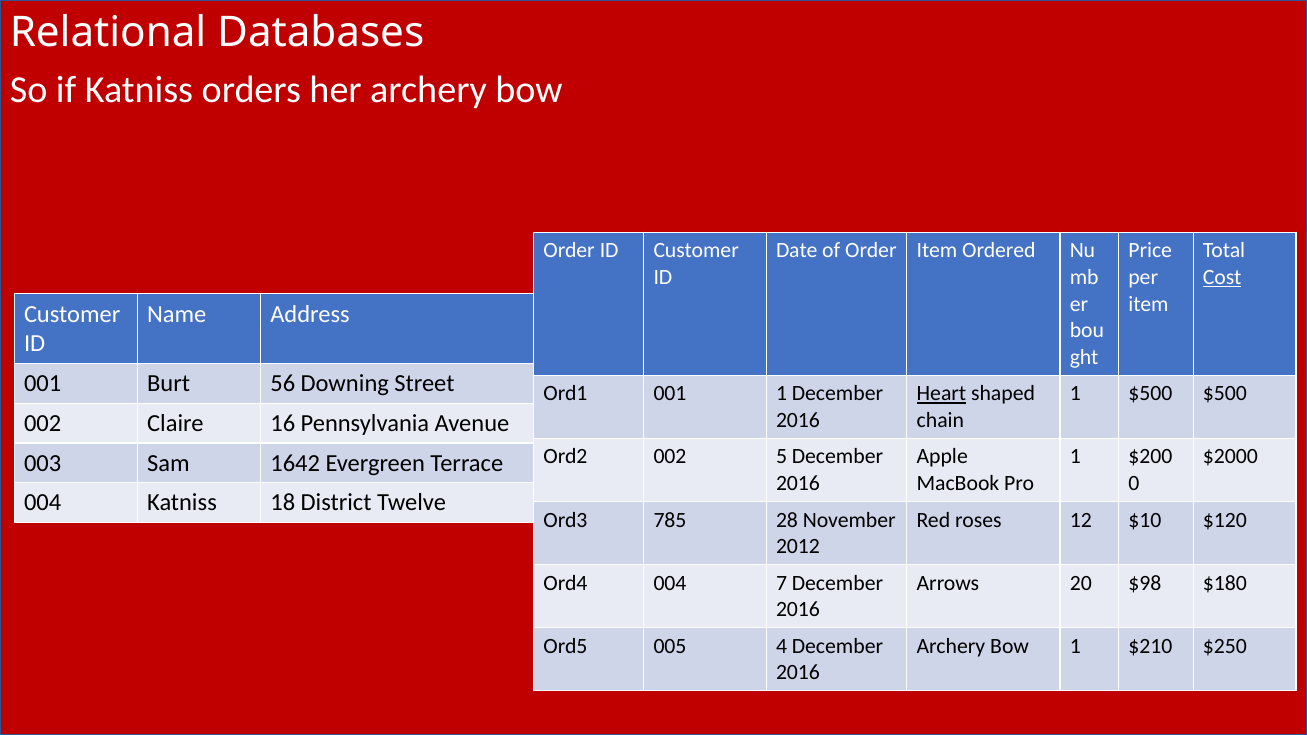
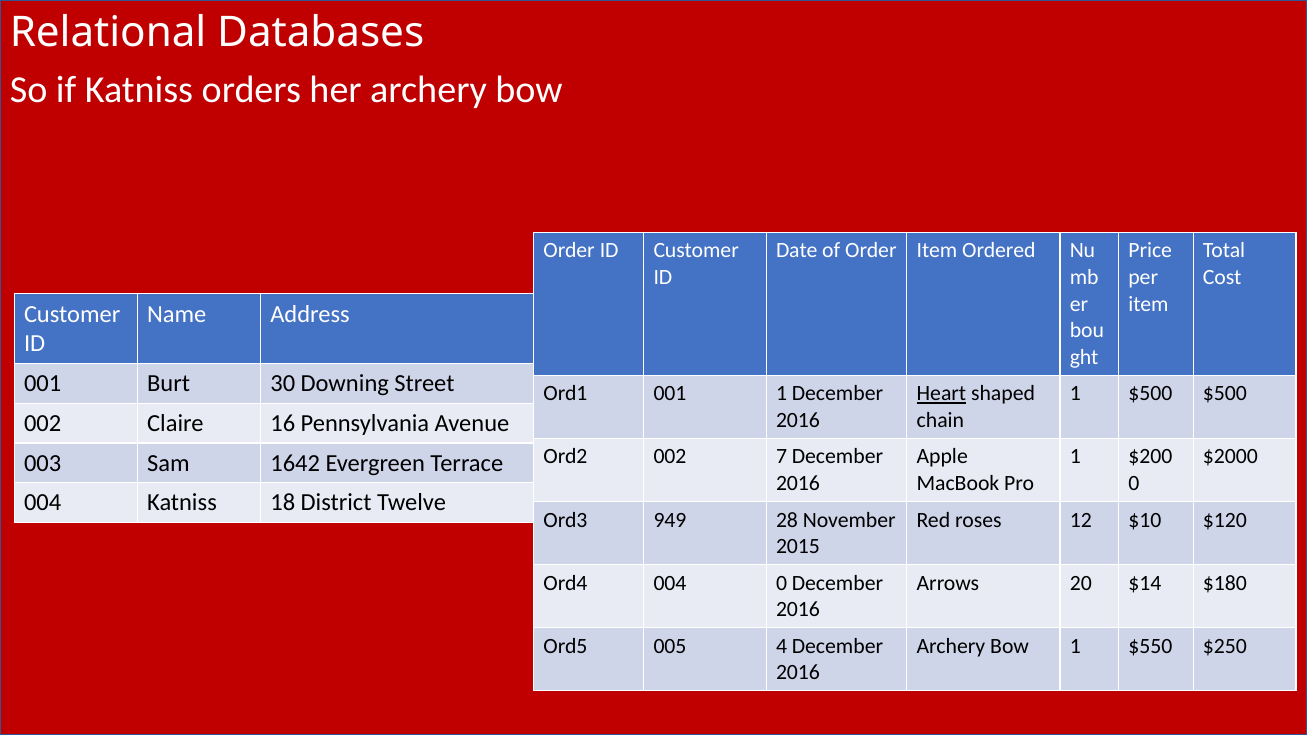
Cost underline: present -> none (1222, 277)
56: 56 -> 30 (283, 384)
5: 5 -> 7 (782, 457)
785: 785 -> 949 (670, 520)
2012: 2012 -> 2015 (798, 547)
004 7: 7 -> 0 (782, 583)
$98: $98 -> $14 (1145, 583)
$210: $210 -> $550 (1150, 646)
